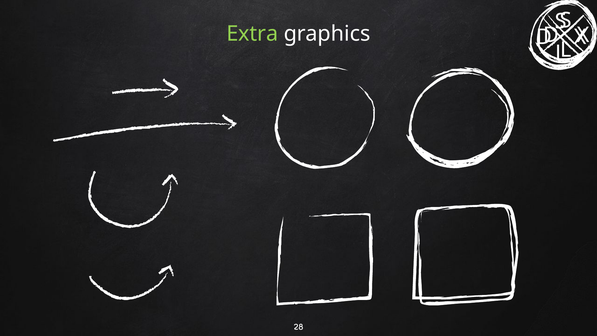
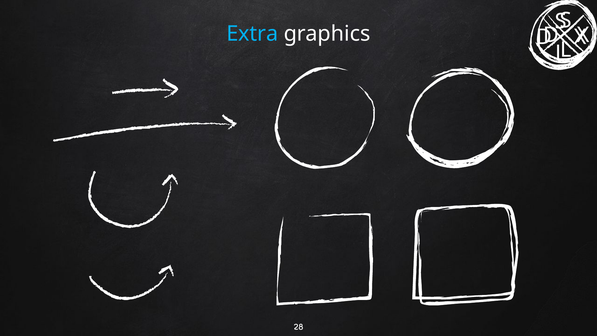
Extra colour: light green -> light blue (252, 34)
